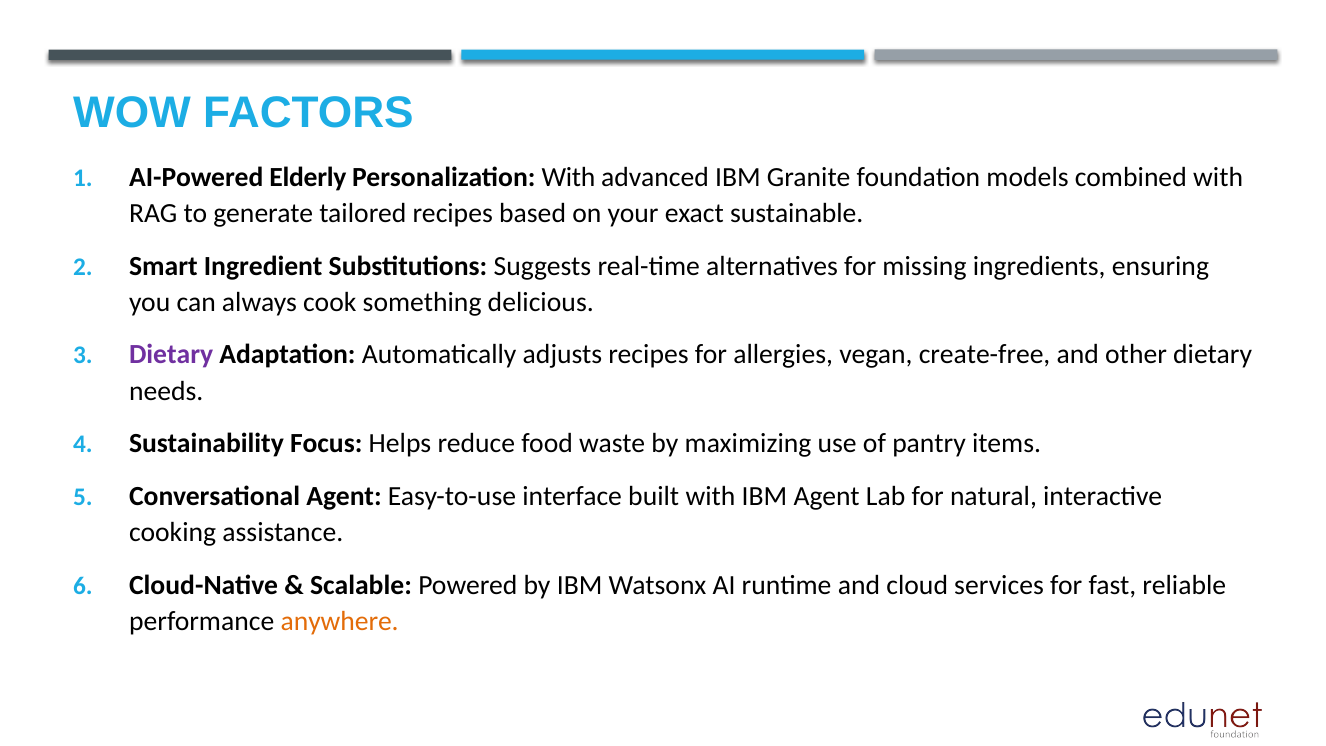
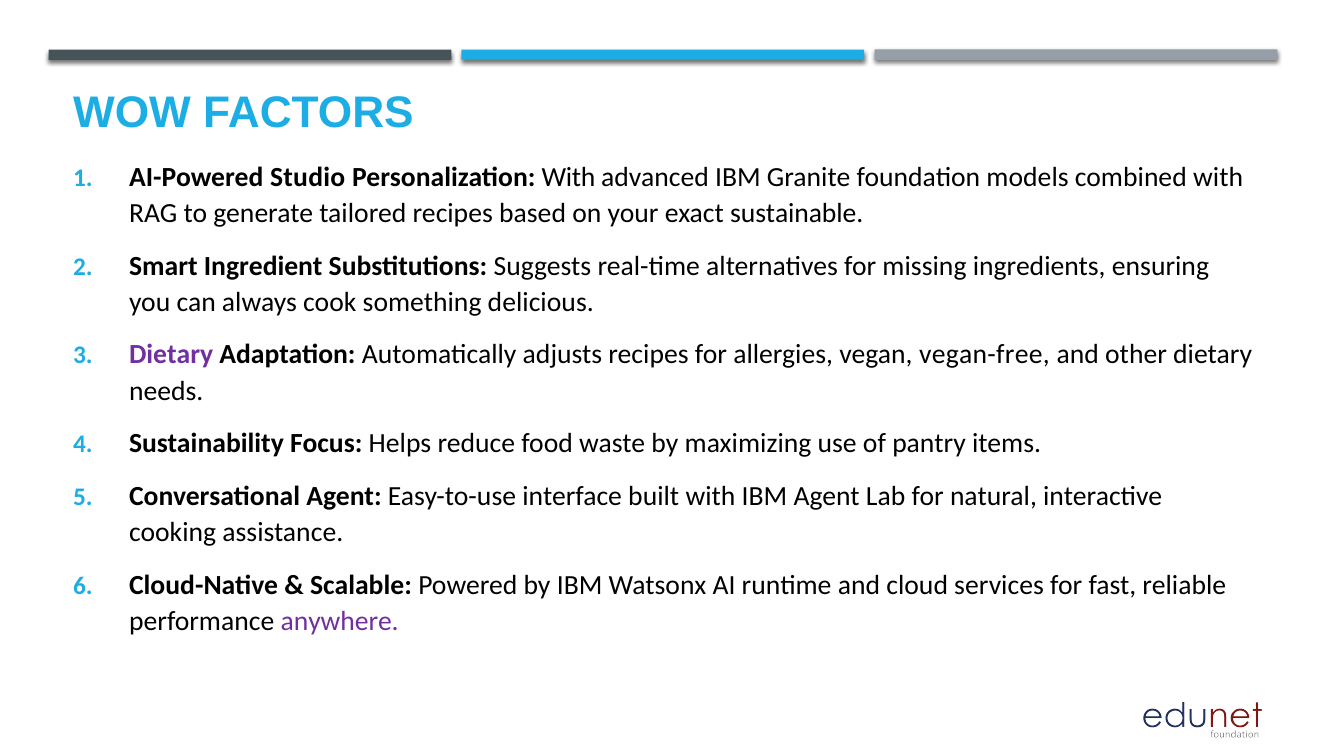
Elderly: Elderly -> Studio (308, 177)
create-free: create-free -> vegan-free (984, 355)
anywhere colour: orange -> purple (340, 622)
